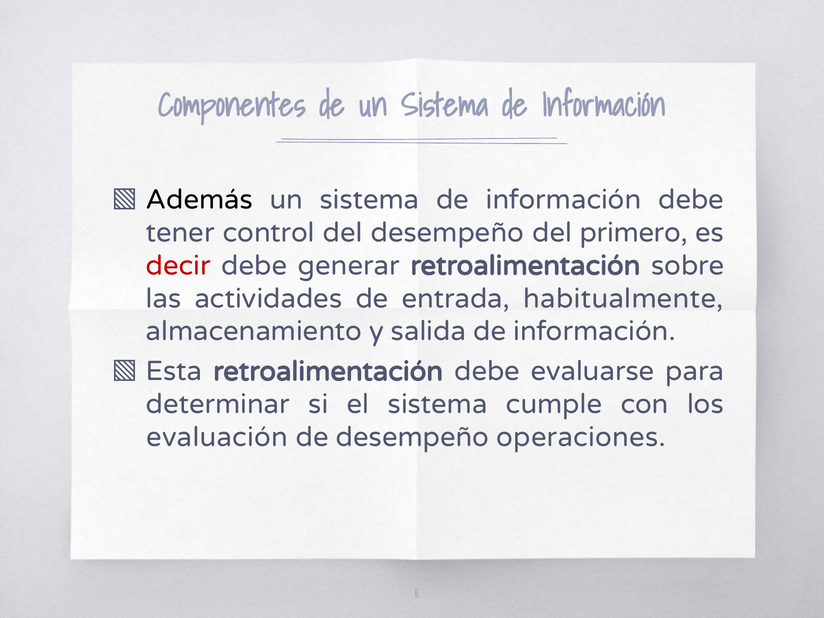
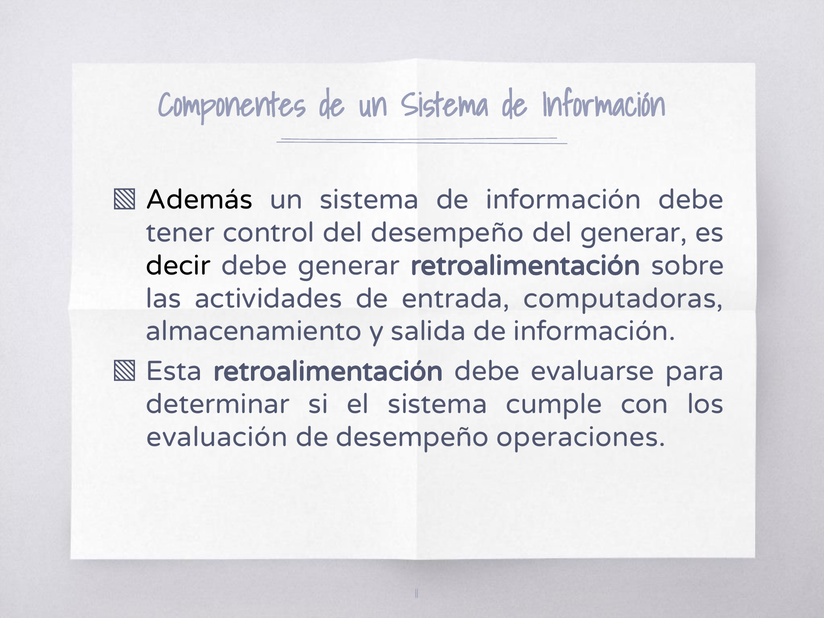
del primero: primero -> generar (634, 233)
decir colour: red -> black (178, 265)
habitualmente: habitualmente -> computadoras (624, 298)
